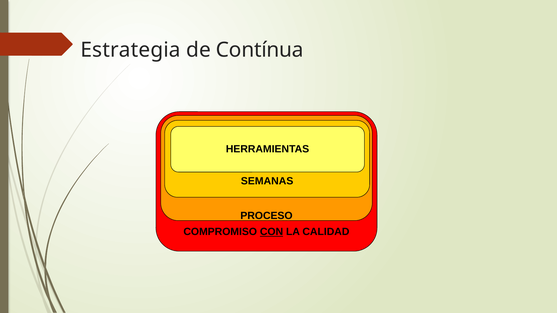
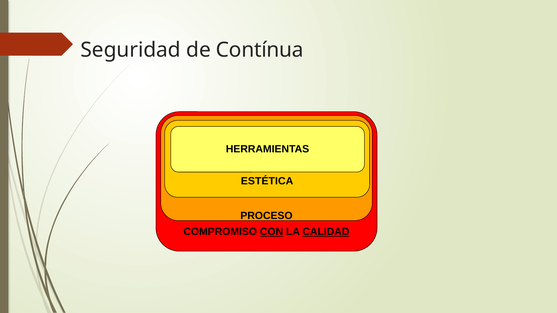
Estrategia: Estrategia -> Seguridad (131, 50)
SEMANAS: SEMANAS -> ESTÉTICA (267, 181)
CALIDAD underline: none -> present (326, 232)
